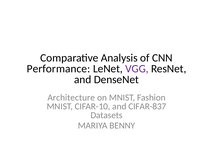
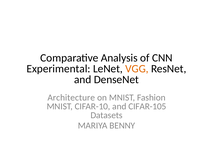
Performance: Performance -> Experimental (59, 69)
VGG colour: purple -> orange (137, 69)
CIFAR-837: CIFAR-837 -> CIFAR-105 (147, 106)
